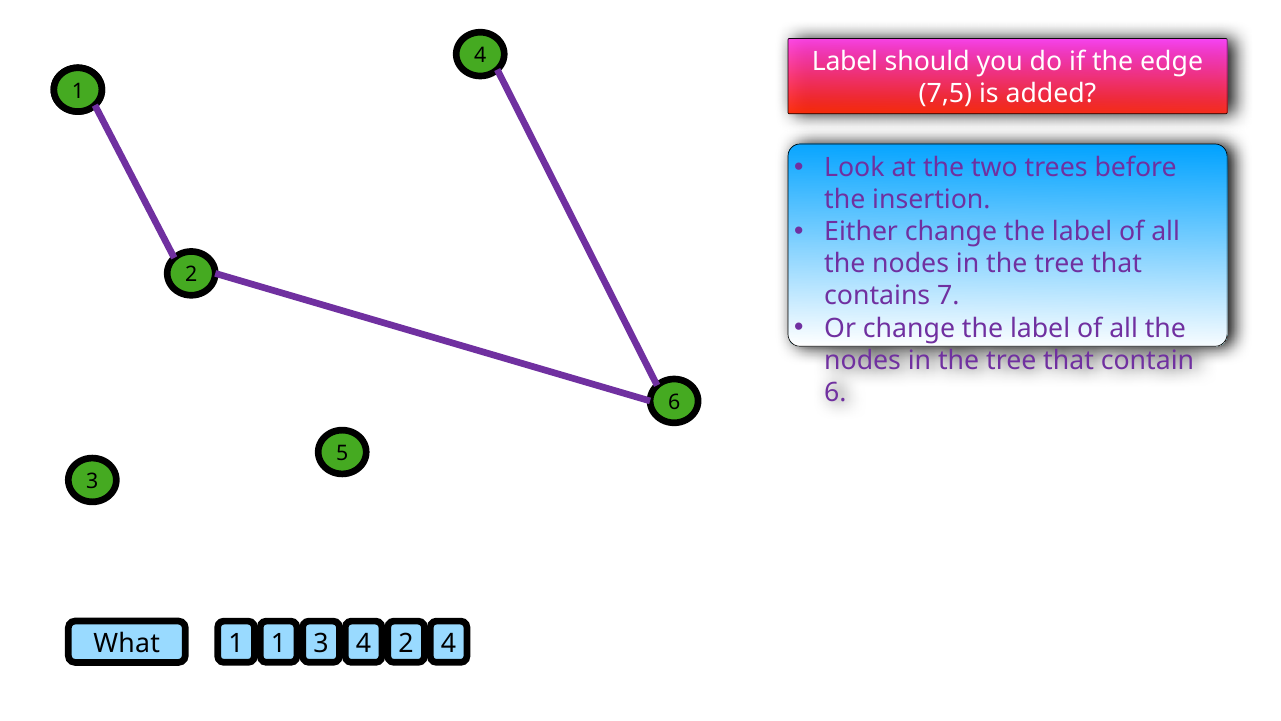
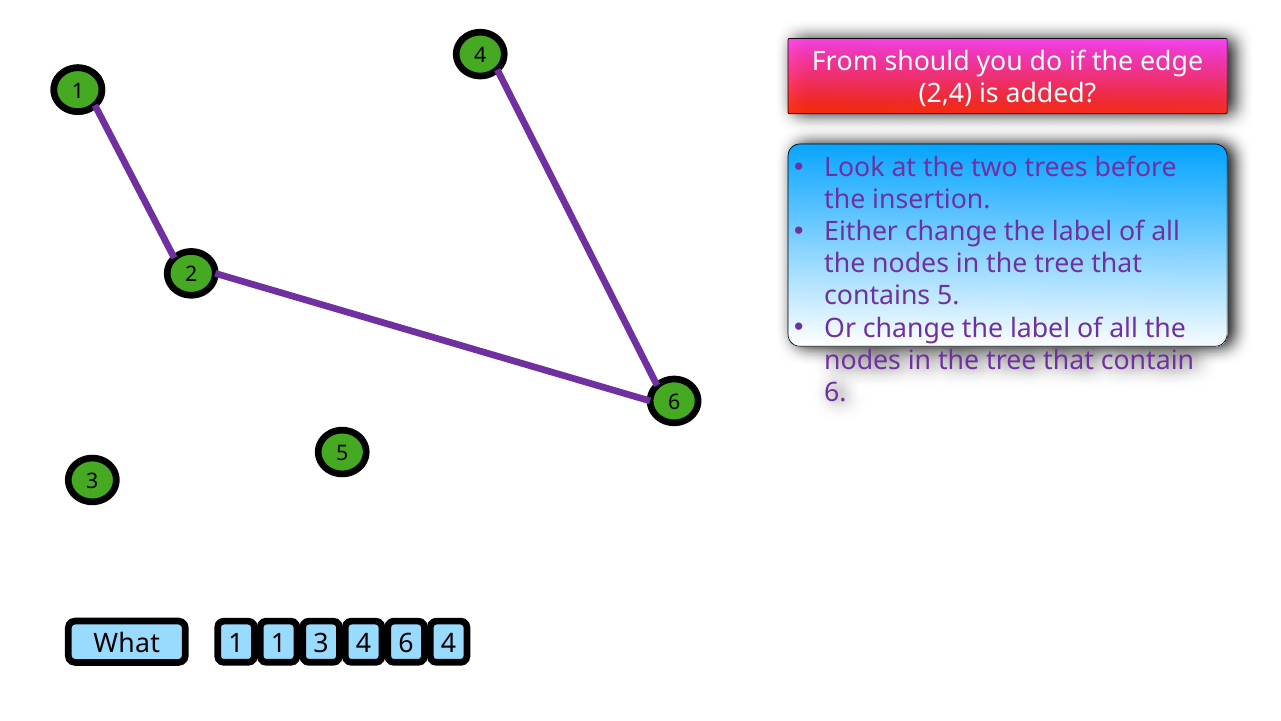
Label: Label -> From (845, 62)
7,5: 7,5 -> 2,4 (945, 94)
contains 7: 7 -> 5 (948, 296)
3 4 2: 2 -> 6 (406, 643)
